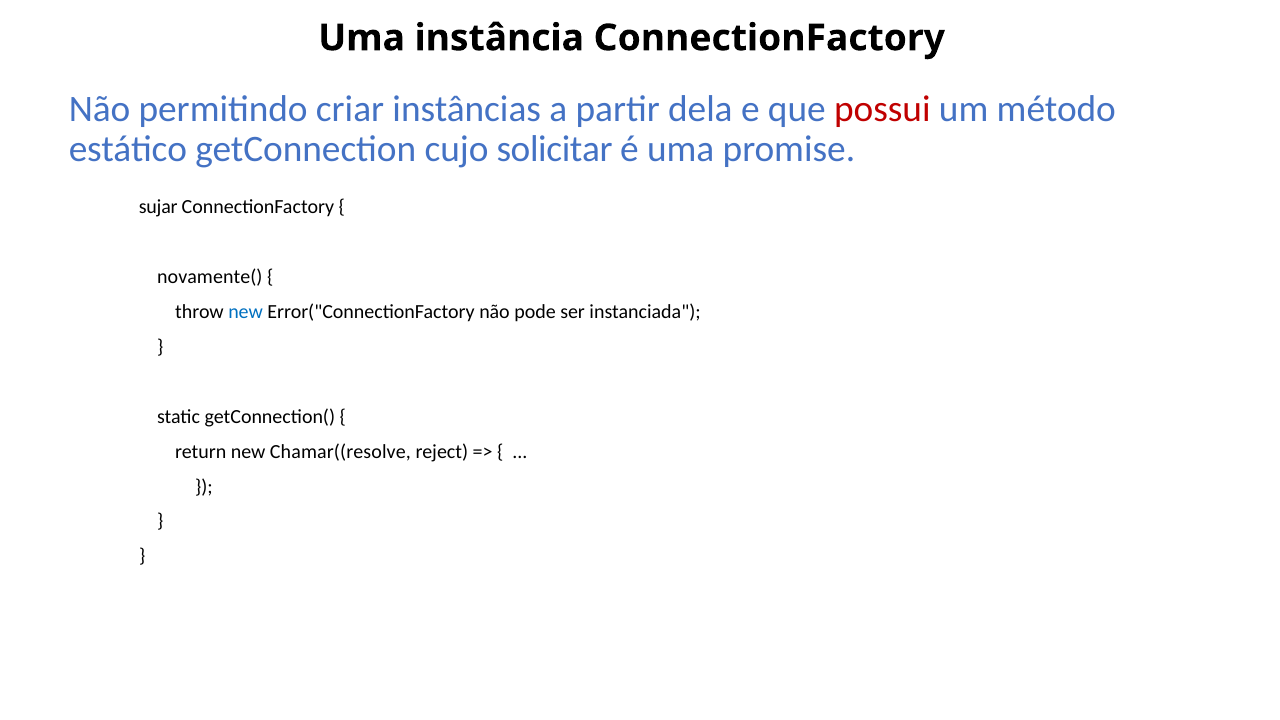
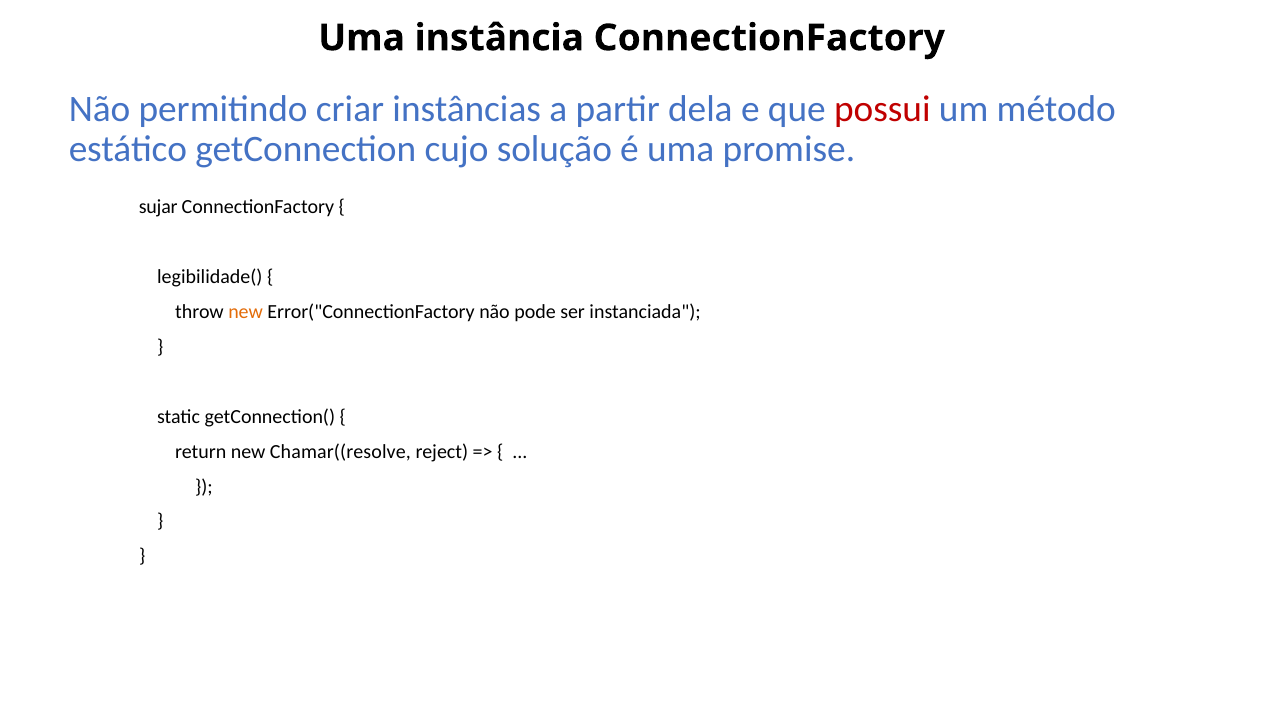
solicitar: solicitar -> solução (554, 149)
novamente(: novamente( -> legibilidade( (210, 277)
new colour: blue -> orange (246, 312)
